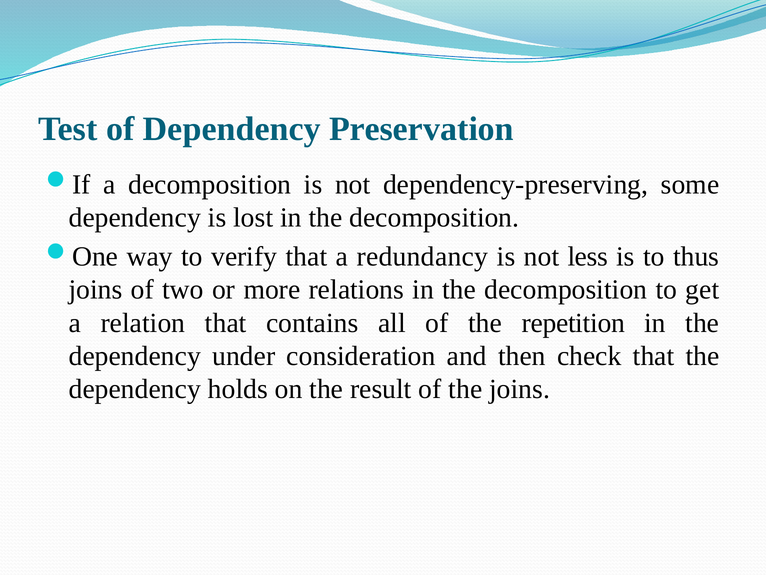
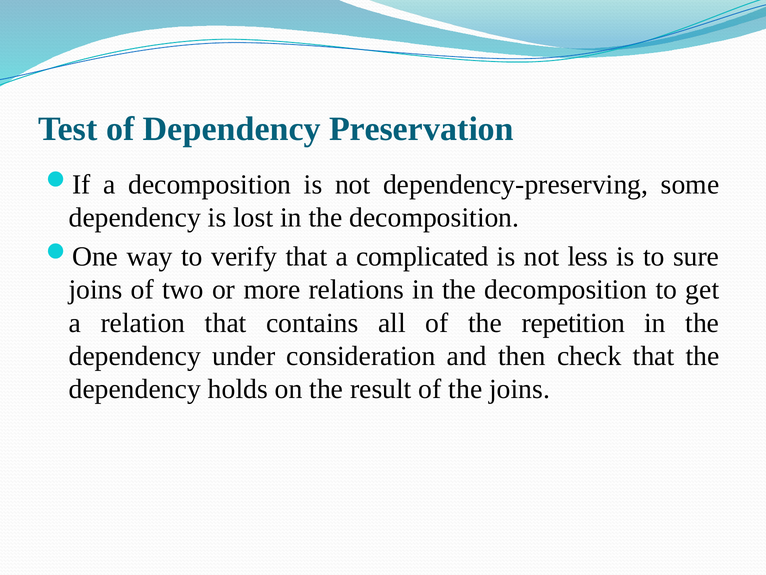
redundancy: redundancy -> complicated (423, 256)
thus: thus -> sure (696, 256)
